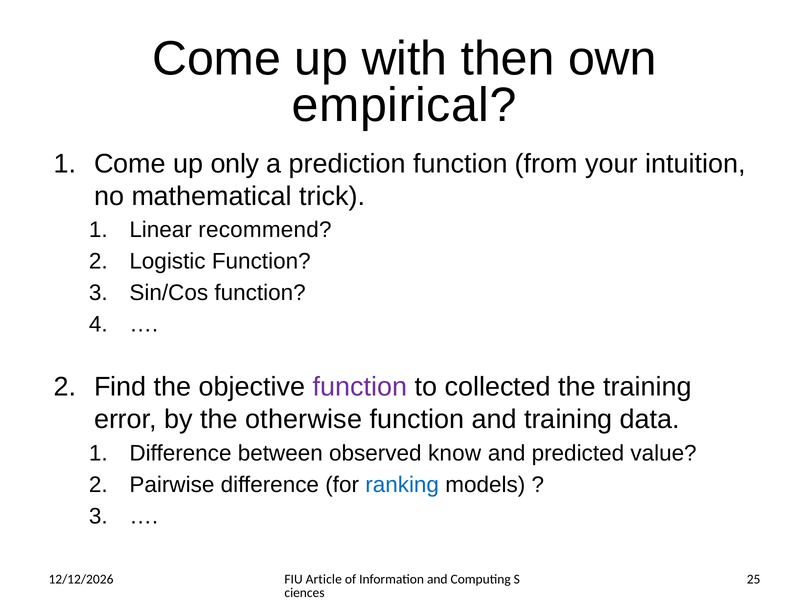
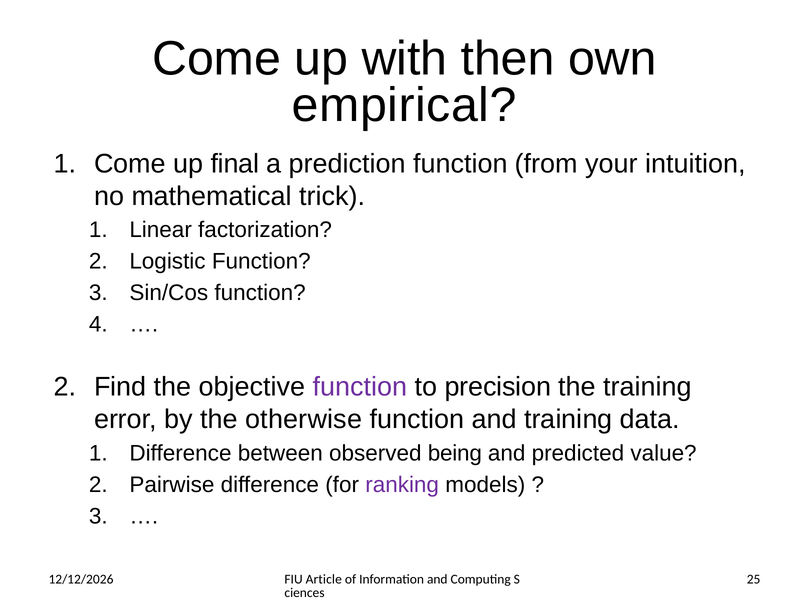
only: only -> final (235, 164)
recommend: recommend -> factorization (265, 230)
collected: collected -> precision (498, 387)
know: know -> being (455, 453)
ranking colour: blue -> purple (402, 485)
